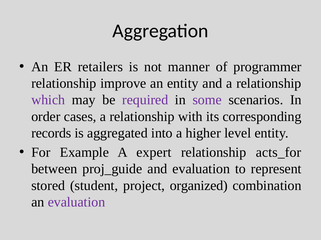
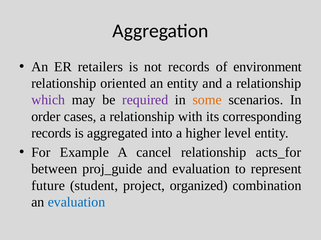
not manner: manner -> records (189, 67)
programmer: programmer -> environment (268, 67)
improve: improve -> oriented (123, 84)
some colour: purple -> orange (207, 100)
expert: expert -> cancel (154, 153)
stored: stored -> future (48, 186)
evaluation colour: purple -> blue (76, 203)
